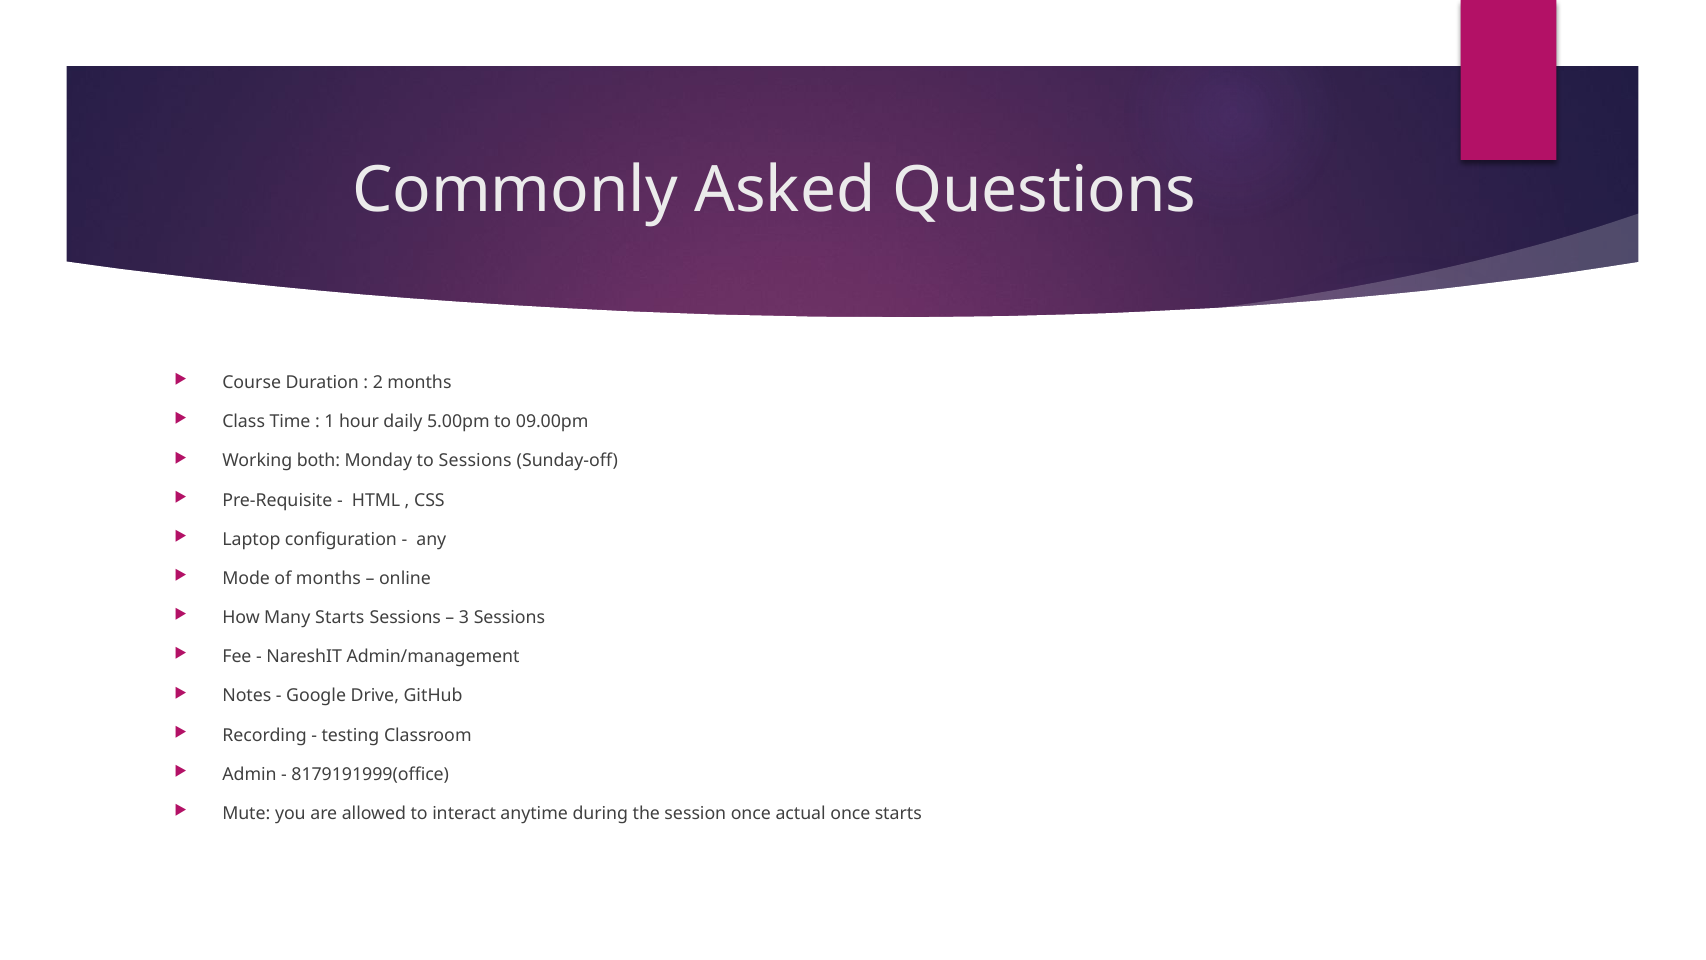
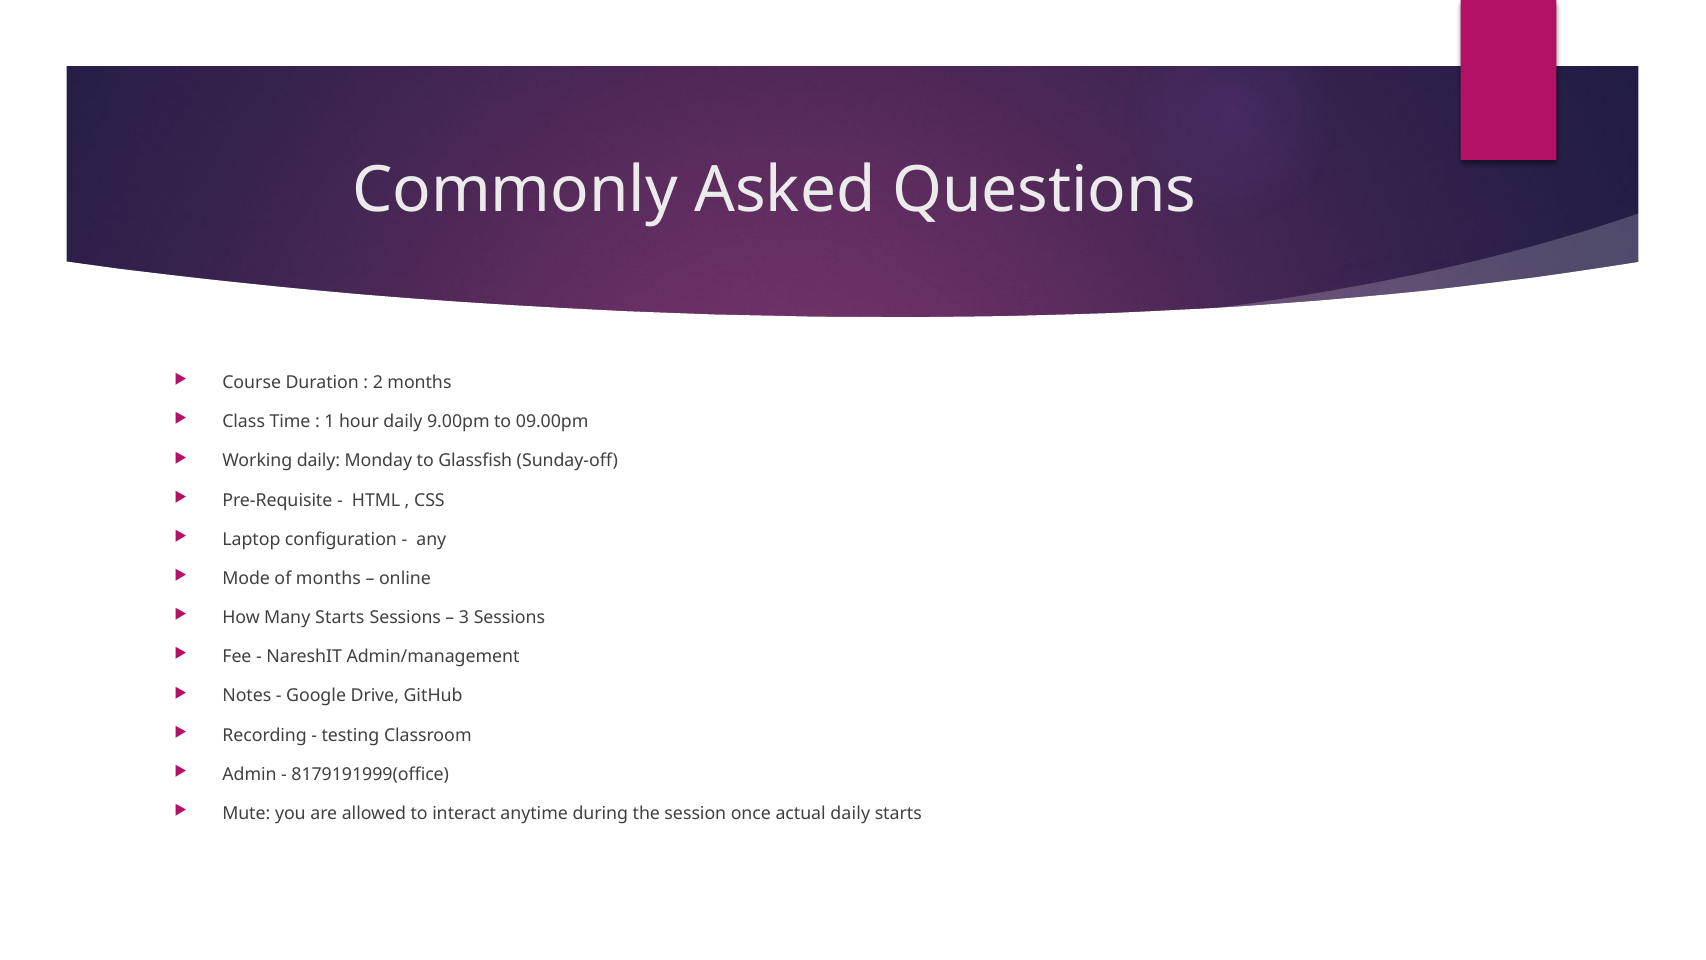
5.00pm: 5.00pm -> 9.00pm (458, 422)
Working both: both -> daily (318, 461)
to Sessions: Sessions -> Glassfish (475, 461)
actual once: once -> daily (850, 813)
